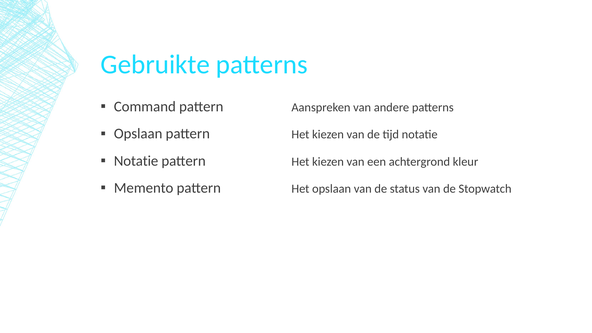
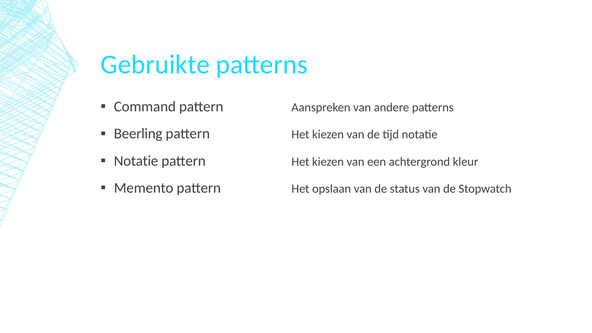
Opslaan: Opslaan -> Beerling (138, 134)
